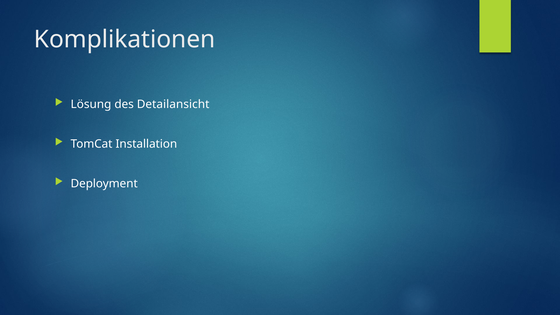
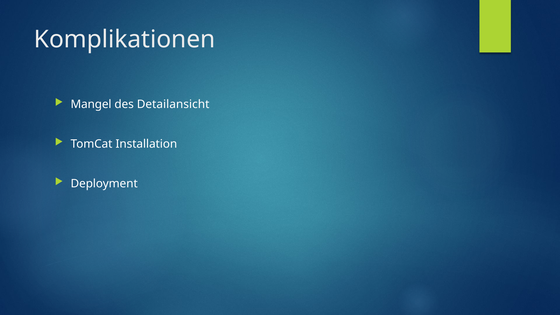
Lösung: Lösung -> Mangel (91, 104)
